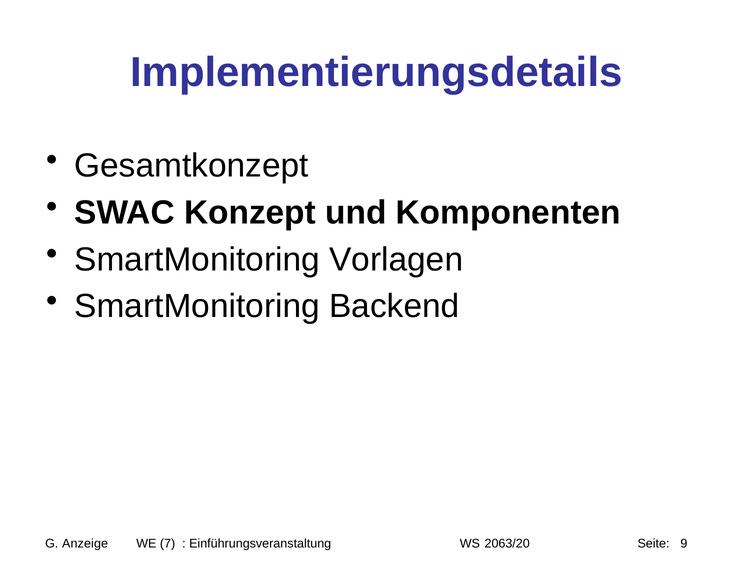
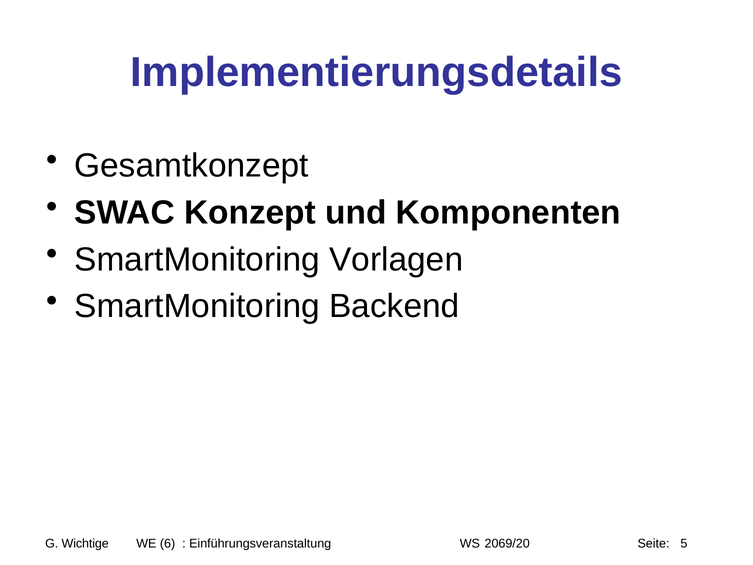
Anzeige: Anzeige -> Wichtige (85, 544)
7: 7 -> 6 (168, 544)
2063/20: 2063/20 -> 2069/20 (507, 544)
9: 9 -> 5 (684, 544)
